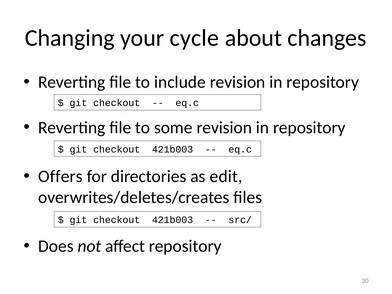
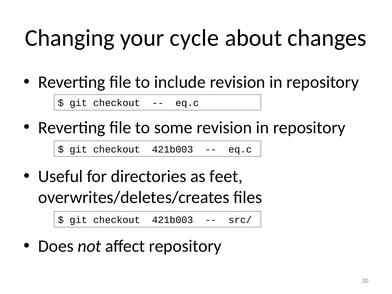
Offers: Offers -> Useful (61, 176)
edit: edit -> feet (226, 176)
